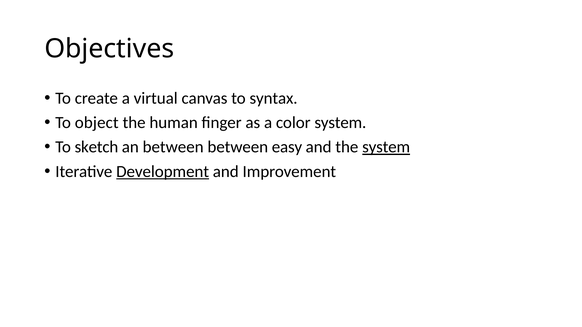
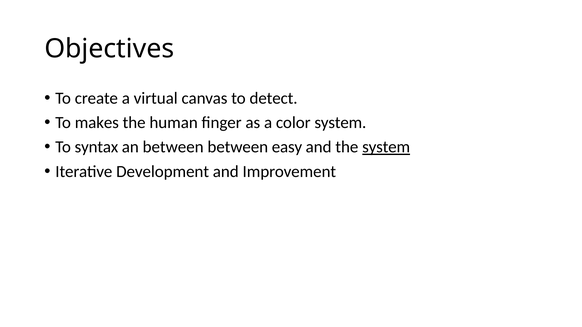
syntax: syntax -> detect (274, 98)
object: object -> makes (97, 123)
sketch: sketch -> syntax (96, 147)
Development underline: present -> none (163, 172)
